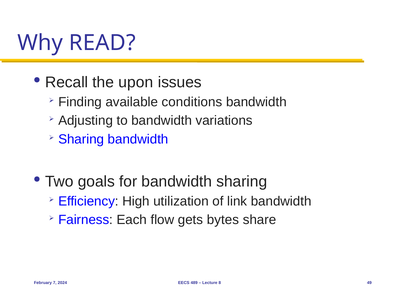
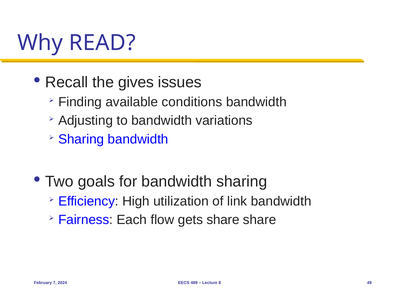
upon: upon -> gives (136, 82)
gets bytes: bytes -> share (223, 220)
